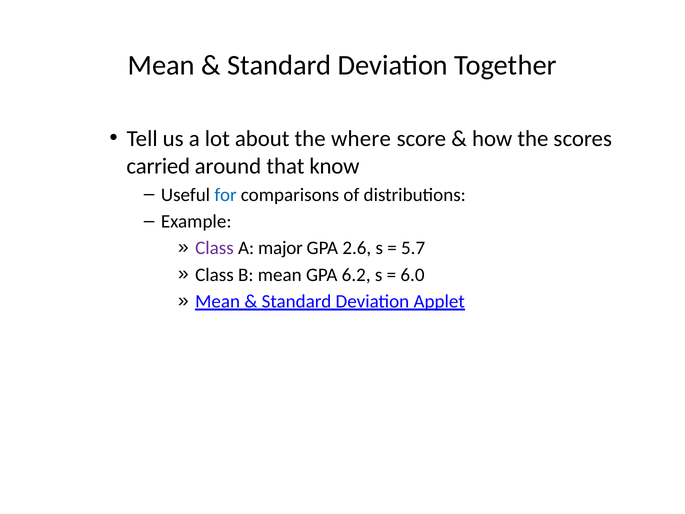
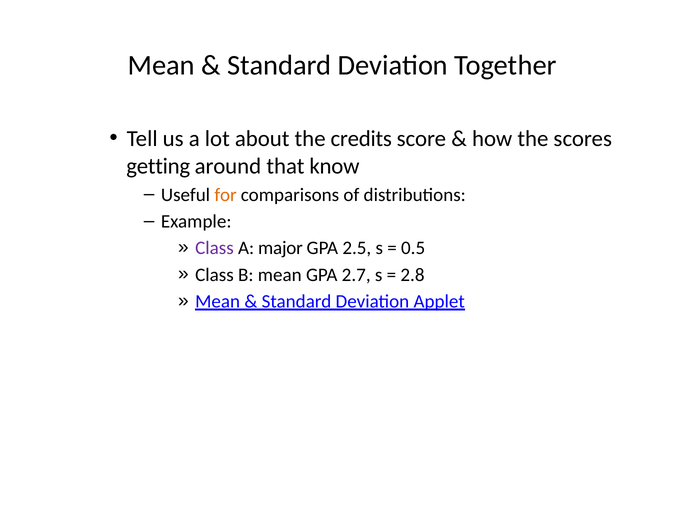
where: where -> credits (361, 139)
carried: carried -> getting (158, 166)
for colour: blue -> orange (226, 195)
2.6: 2.6 -> 2.5 (357, 248)
5.7: 5.7 -> 0.5 (413, 248)
6.2: 6.2 -> 2.7 (356, 275)
6.0: 6.0 -> 2.8 (413, 275)
